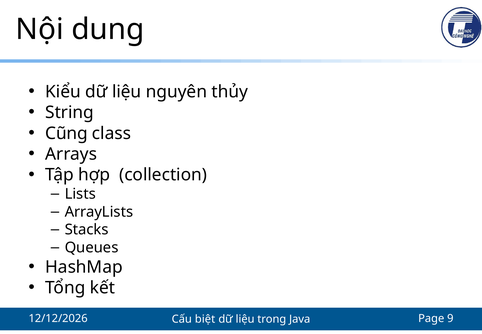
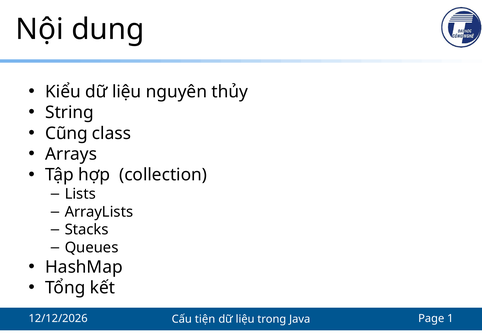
biệt: biệt -> tiện (205, 319)
9: 9 -> 1 (450, 318)
